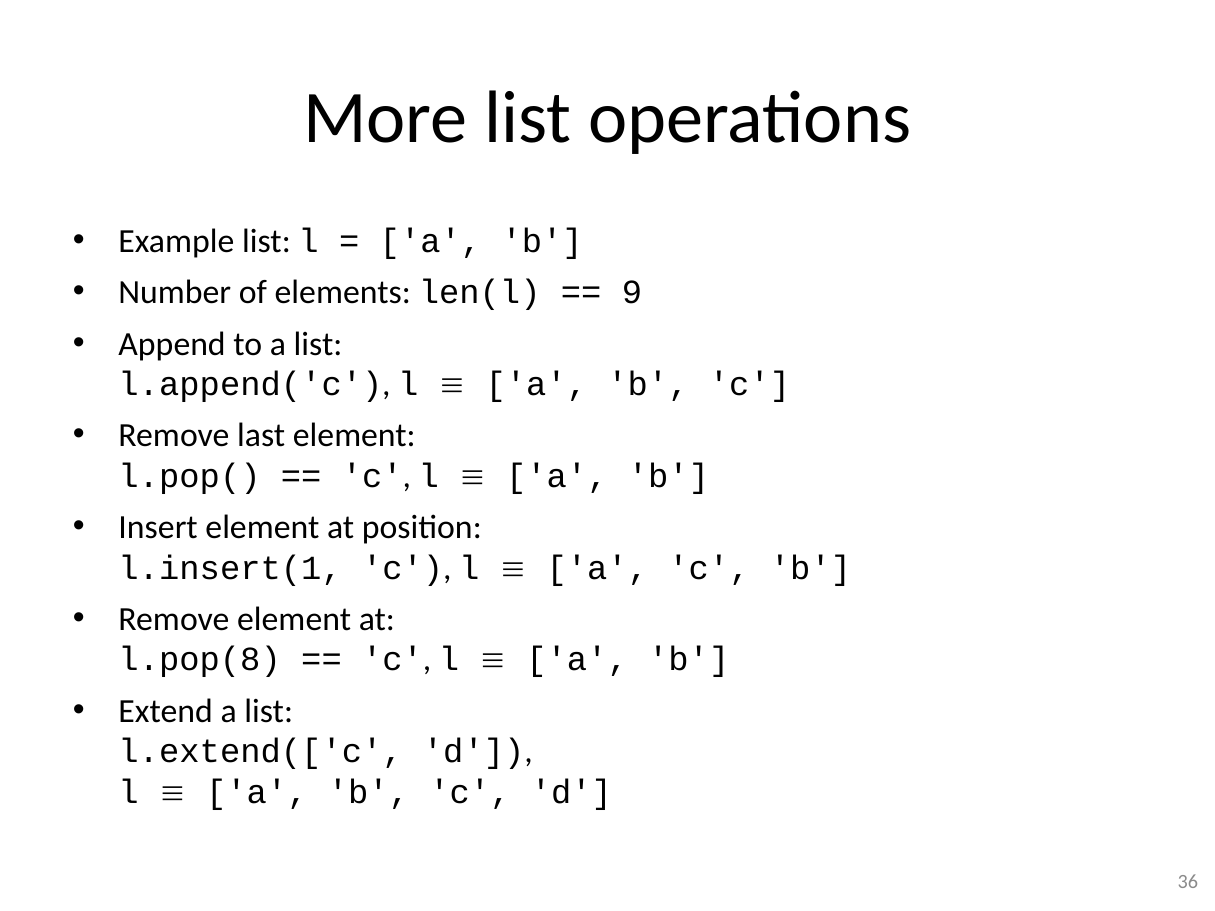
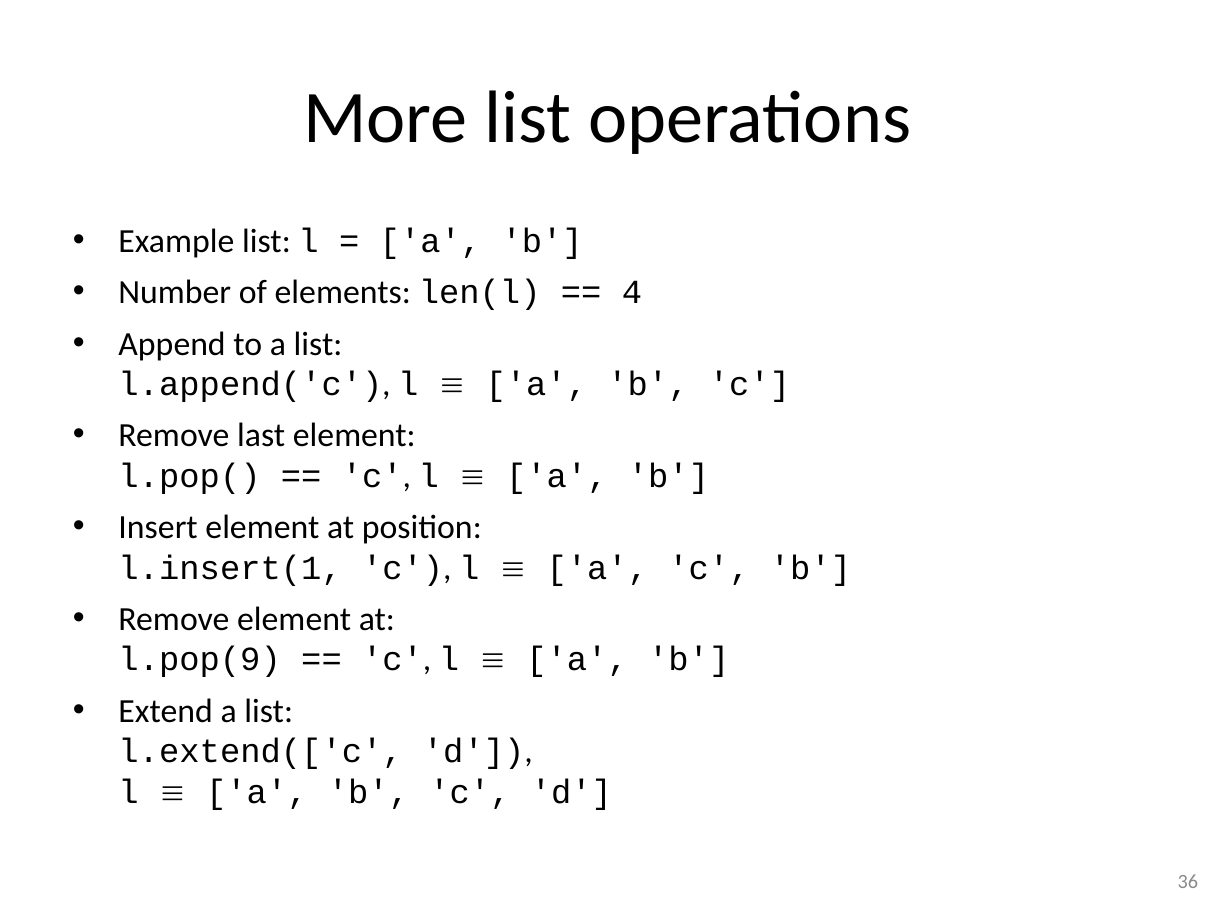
9: 9 -> 4 (632, 293)
l.pop(8: l.pop(8 -> l.pop(9 (200, 660)
